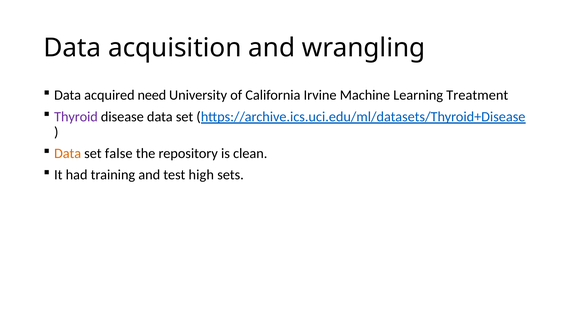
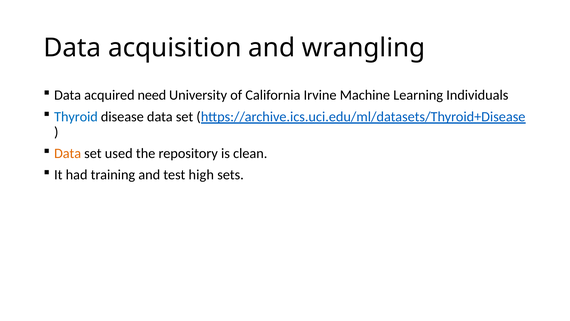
Treatment: Treatment -> Individuals (477, 95)
Thyroid colour: purple -> blue (76, 117)
false: false -> used (119, 153)
